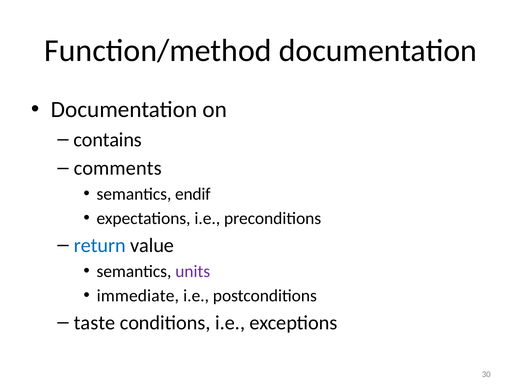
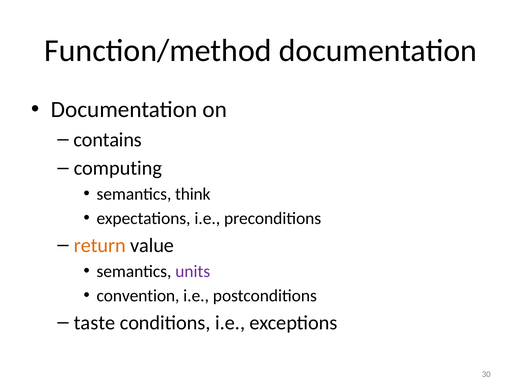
comments: comments -> computing (118, 168)
endif: endif -> think (193, 194)
return colour: blue -> orange (100, 245)
immediate: immediate -> convention (138, 295)
